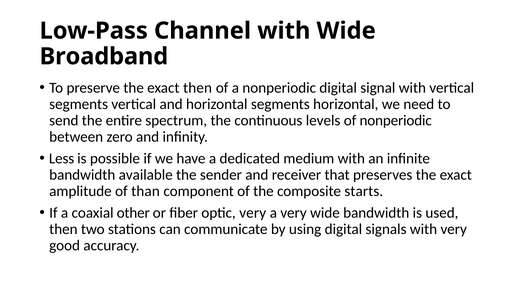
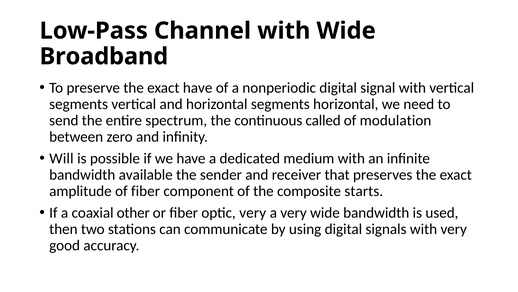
exact then: then -> have (198, 88)
levels: levels -> called (323, 120)
of nonperiodic: nonperiodic -> modulation (396, 120)
Less: Less -> Will (61, 158)
of than: than -> fiber (146, 191)
